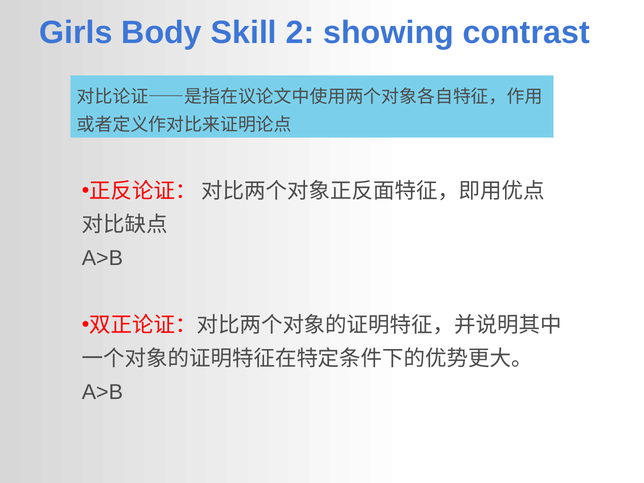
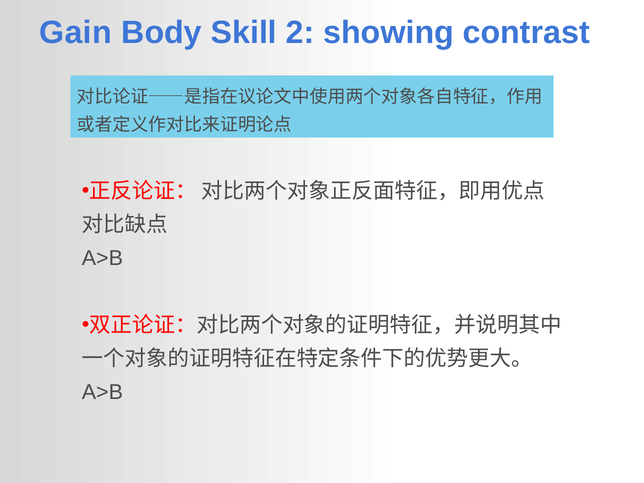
Girls: Girls -> Gain (76, 33)
